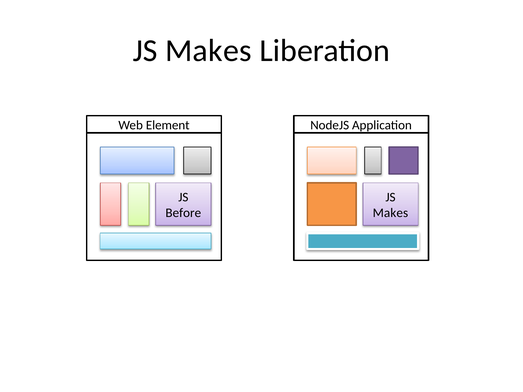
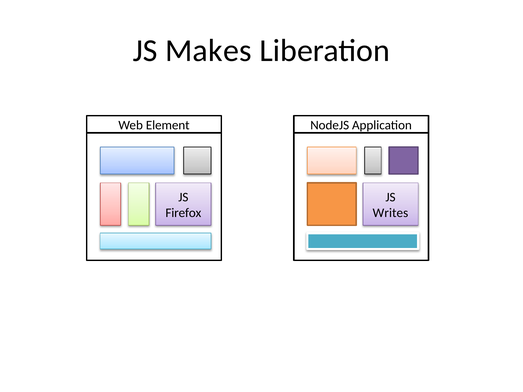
Before: Before -> Firefox (183, 213)
Makes: Makes -> Writes (390, 213)
